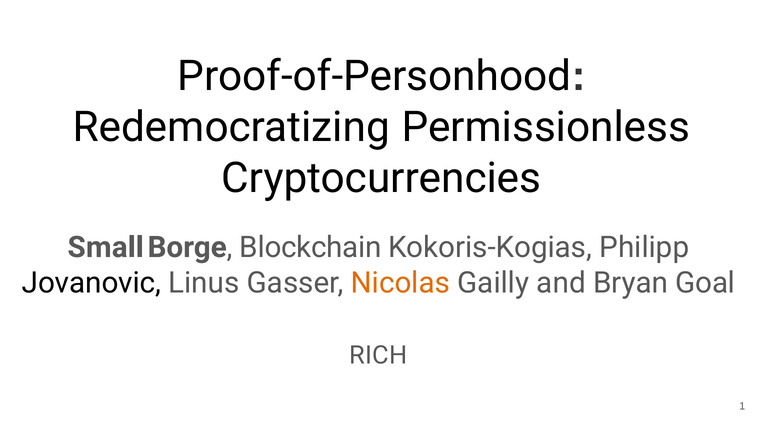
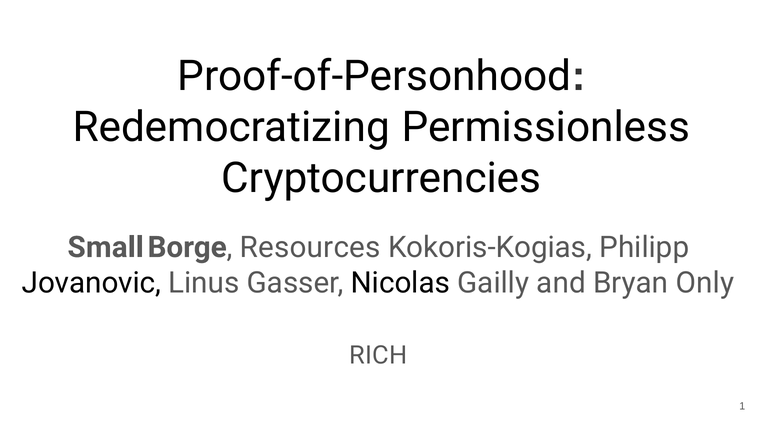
Blockchain: Blockchain -> Resources (310, 247)
Nicolas colour: orange -> black (400, 283)
Goal: Goal -> Only (705, 283)
